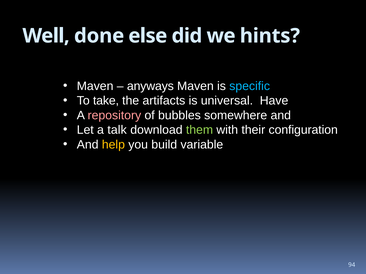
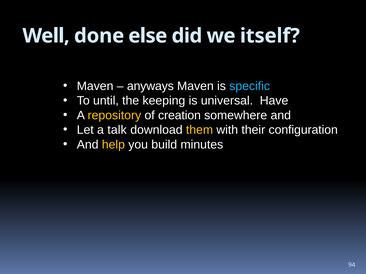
hints: hints -> itself (270, 36)
take: take -> until (106, 101)
artifacts: artifacts -> keeping (164, 101)
repository colour: pink -> yellow (114, 115)
bubbles: bubbles -> creation (179, 115)
them colour: light green -> yellow (200, 130)
variable: variable -> minutes (202, 145)
